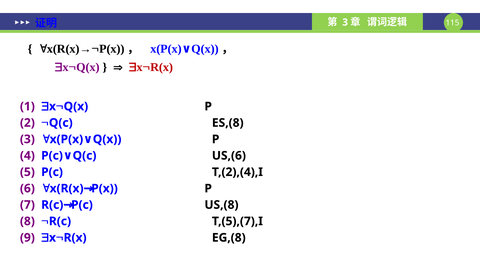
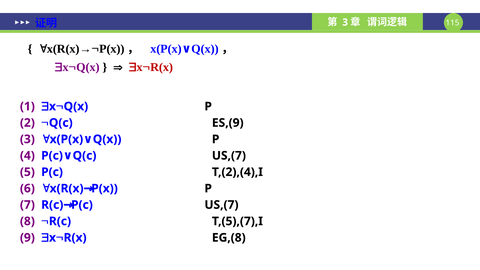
ES,(8: ES,(8 -> ES,(9 (228, 123)
US,(6: US,(6 -> US,(7 (229, 156)
P(c US,(8: US,(8 -> US,(7 (221, 205)
